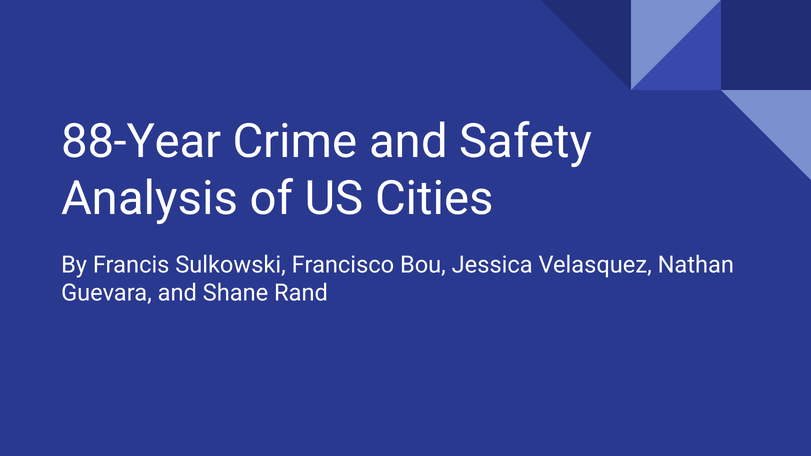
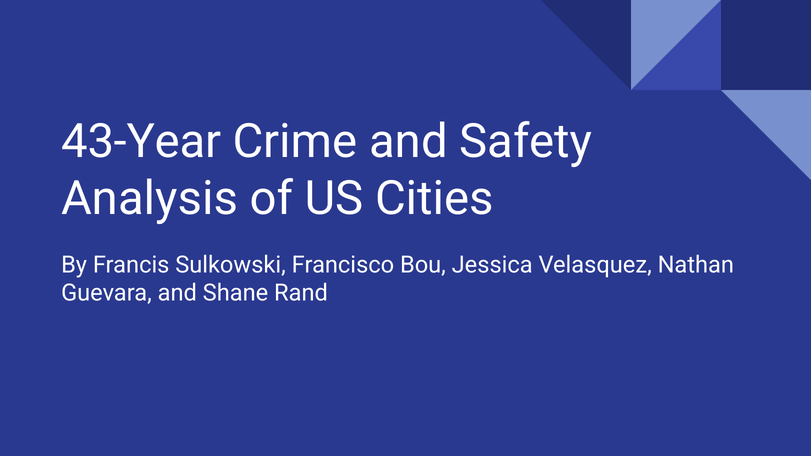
88-Year: 88-Year -> 43-Year (141, 142)
